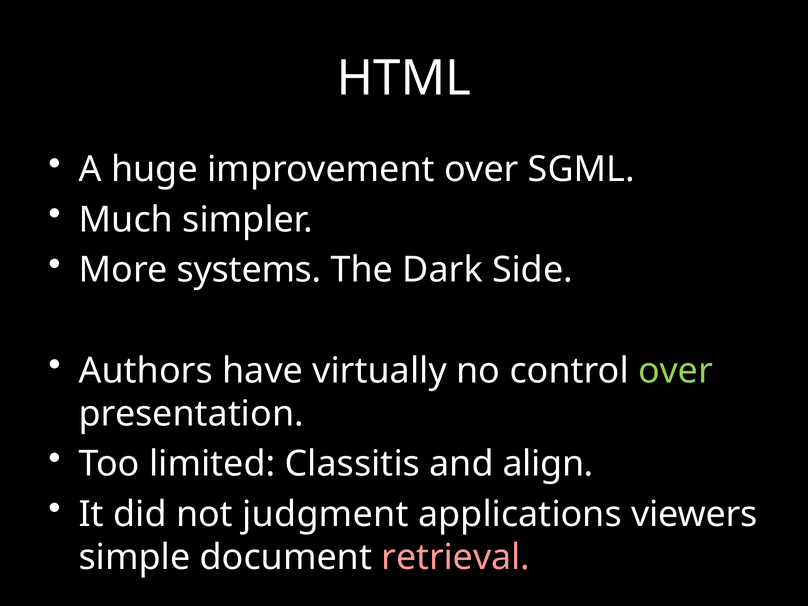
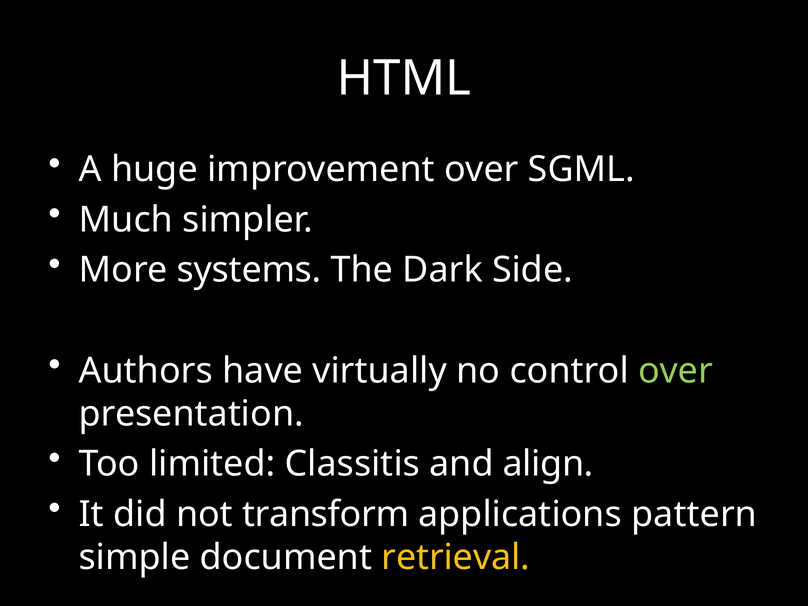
judgment: judgment -> transform (326, 514)
viewers: viewers -> pattern (694, 514)
retrieval colour: pink -> yellow (456, 557)
